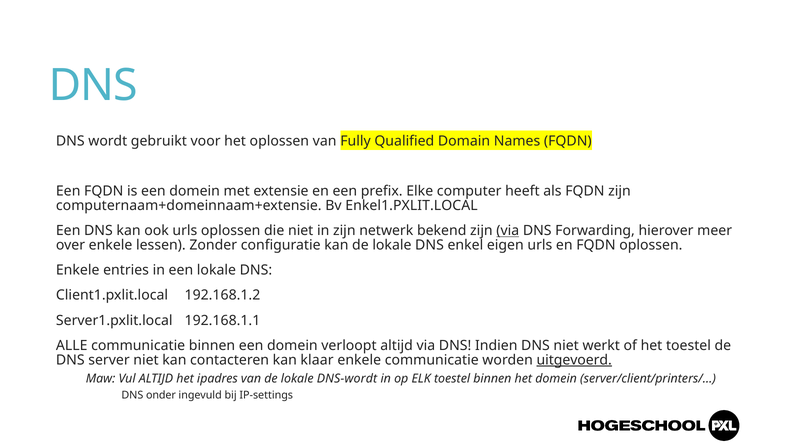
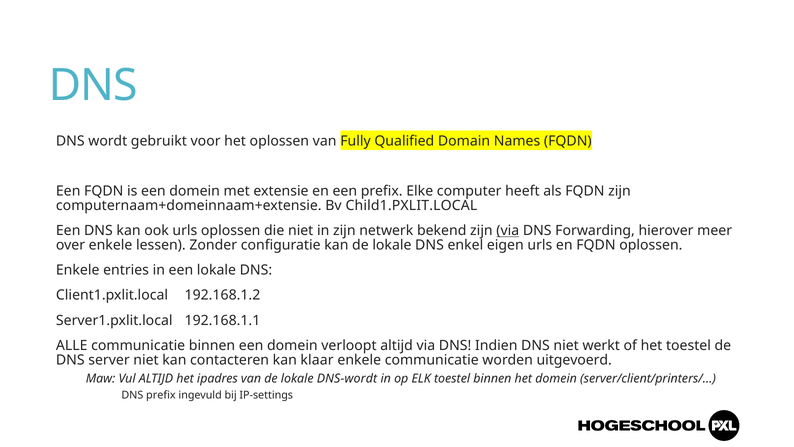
Enkel1.PXLIT.LOCAL: Enkel1.PXLIT.LOCAL -> Child1.PXLIT.LOCAL (411, 205)
uitgevoerd underline: present -> none (574, 360)
DNS onder: onder -> prefix (161, 395)
